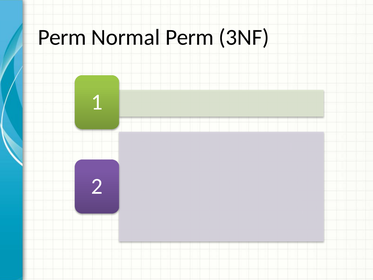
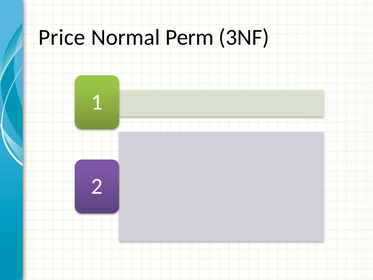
Perm: Perm -> Price (62, 37)
